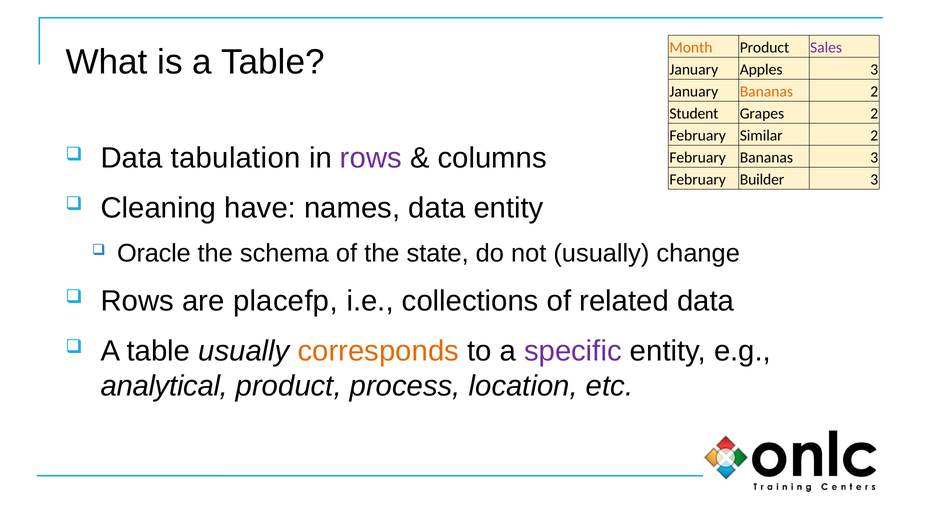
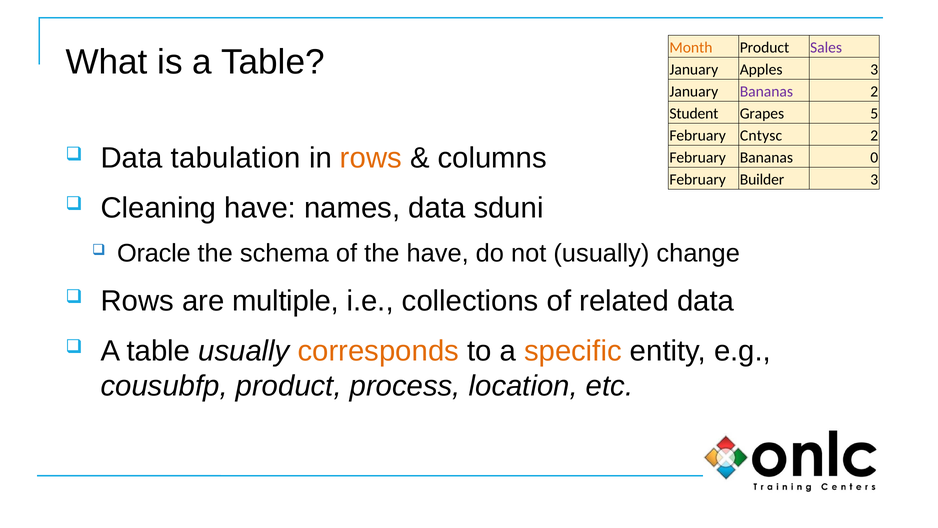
Bananas colour: orange -> purple (766, 92)
Grapes 2: 2 -> 5 (874, 114)
Similar: Similar -> Cntysc (761, 136)
rows colour: purple -> orange (371, 158)
Bananas 3: 3 -> 0 (874, 158)
data entity: entity -> sduni (509, 208)
the state: state -> have (438, 253)
placefp: placefp -> multiple (286, 301)
specific colour: purple -> orange (573, 351)
analytical: analytical -> cousubfp (164, 386)
